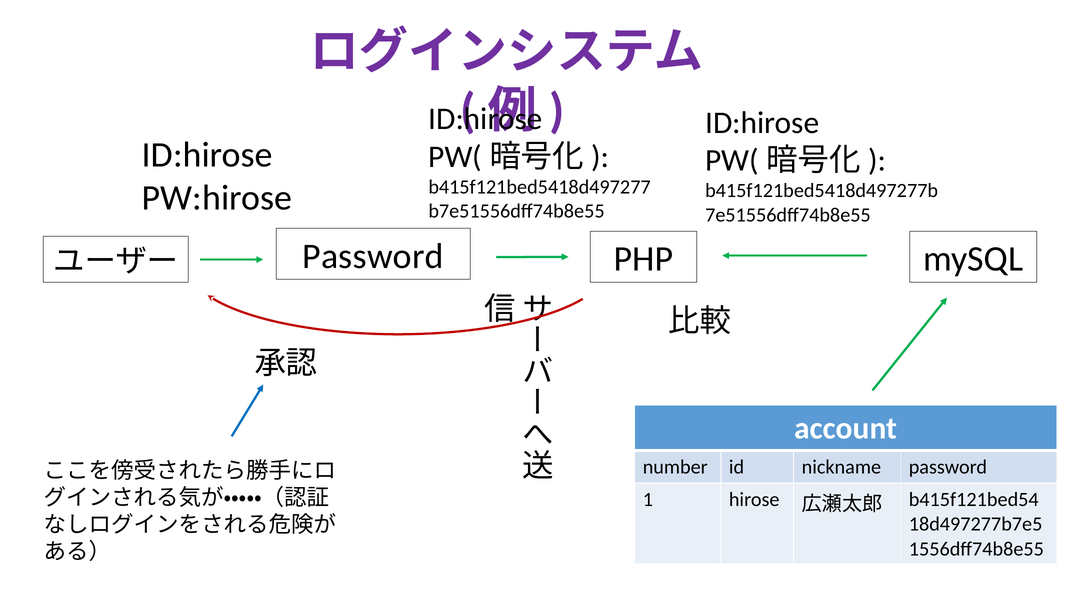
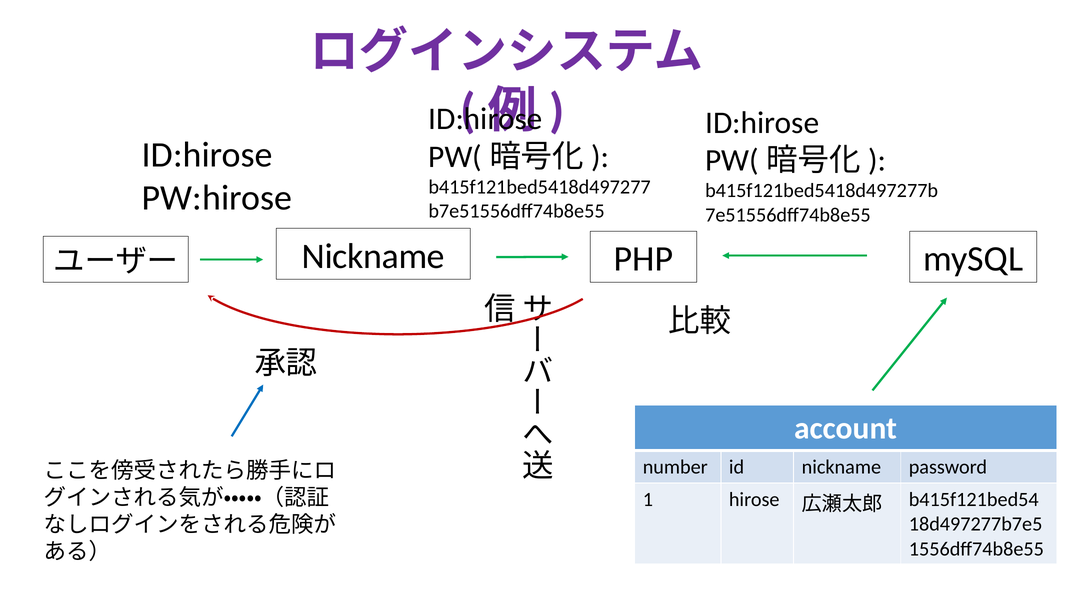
Password: Password -> Nickname (373, 256)
